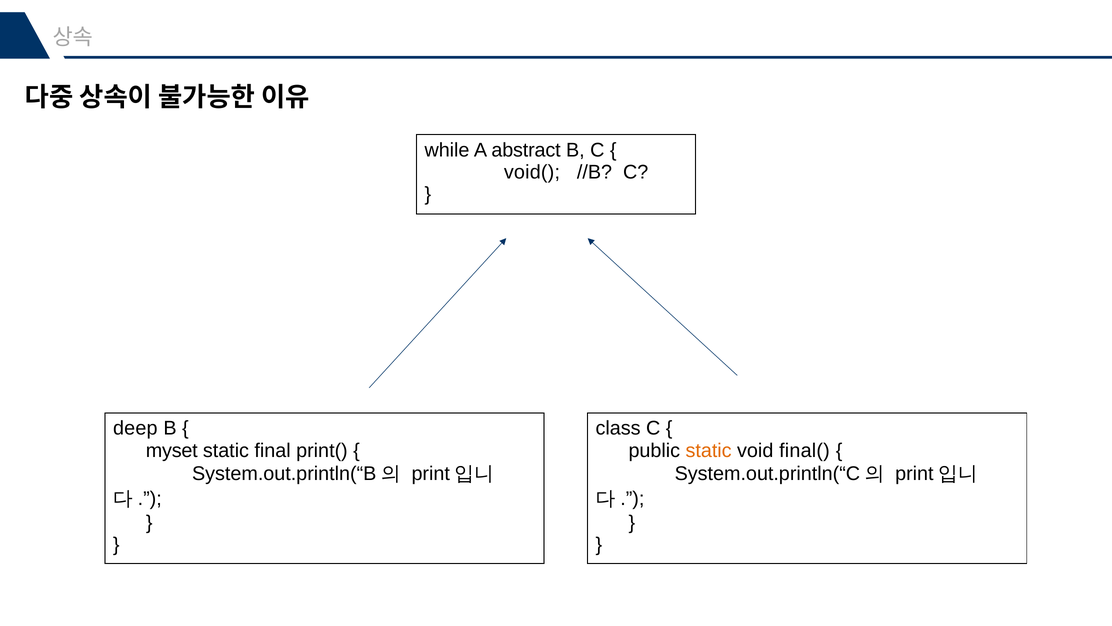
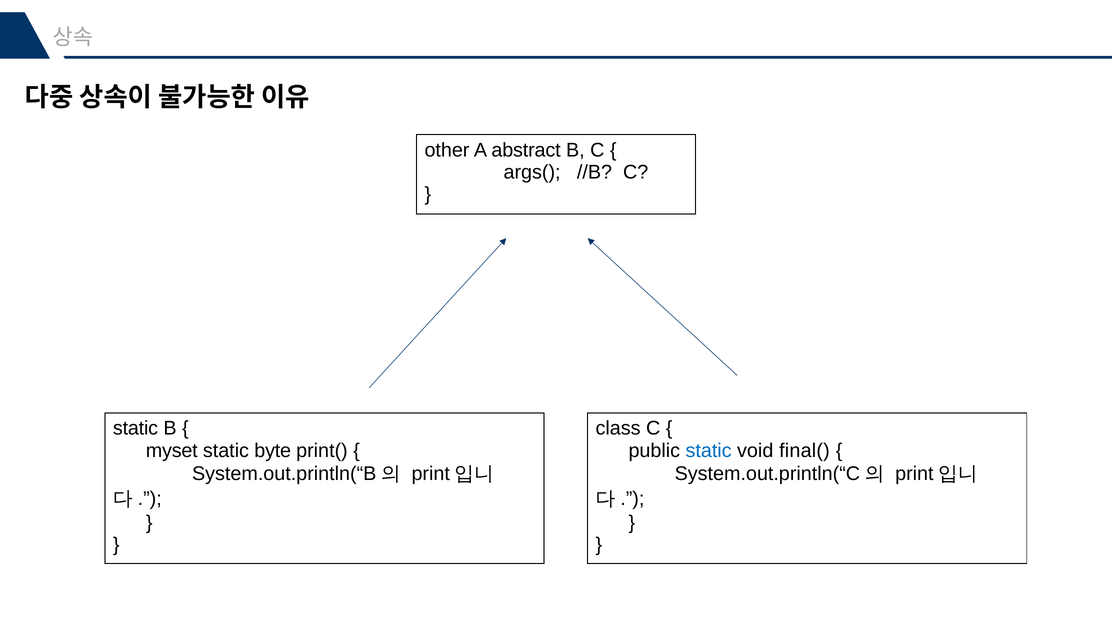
while: while -> other (447, 150)
void(: void( -> args( (532, 172)
deep: deep -> static (136, 428)
final: final -> byte (273, 450)
static colour: orange -> blue (709, 450)
